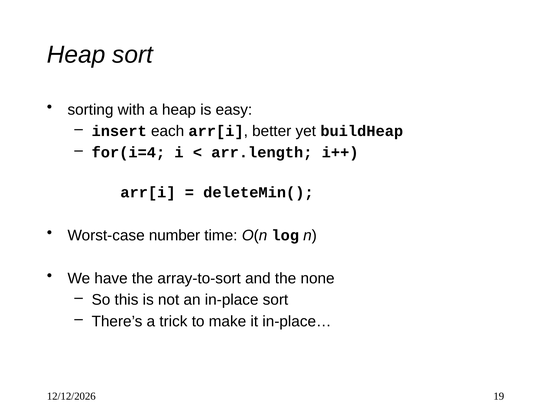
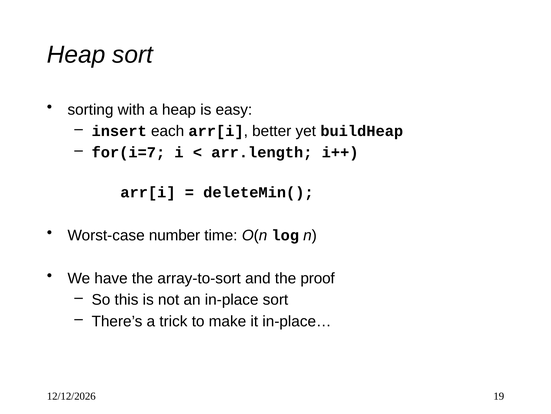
for(i=4: for(i=4 -> for(i=7 (128, 152)
none: none -> proof (318, 278)
